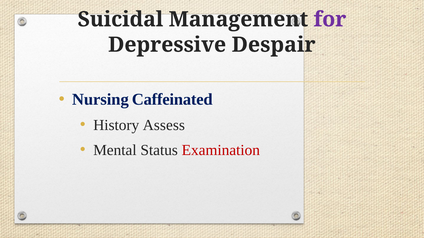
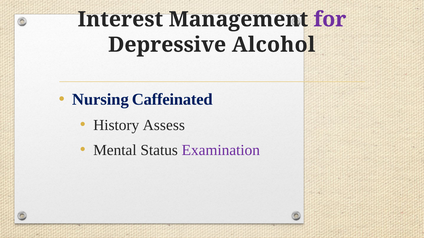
Suicidal: Suicidal -> Interest (120, 19)
Despair: Despair -> Alcohol (274, 45)
Examination colour: red -> purple (221, 150)
